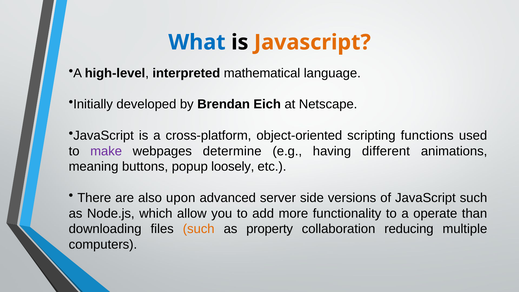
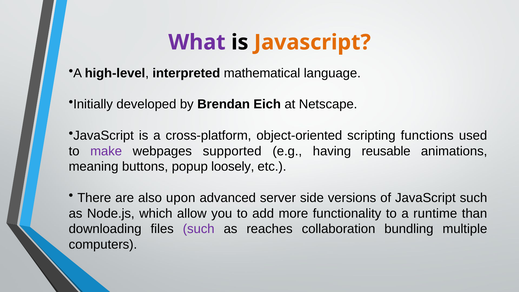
What colour: blue -> purple (197, 42)
determine: determine -> supported (232, 151)
different: different -> reusable (386, 151)
operate: operate -> runtime (435, 213)
such colour: orange -> purple (199, 229)
property: property -> reaches (270, 229)
reducing: reducing -> bundling (409, 229)
